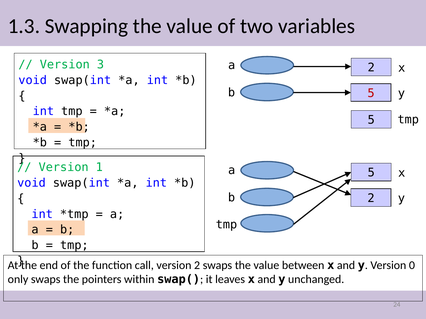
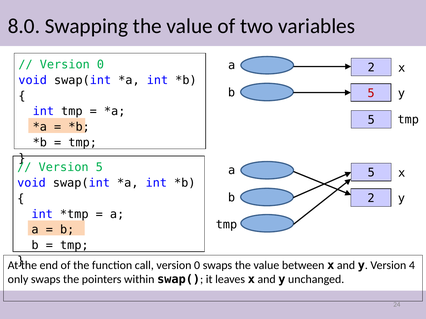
1.3: 1.3 -> 8.0 (24, 26)
3: 3 -> 0 (100, 65)
Version 1: 1 -> 5 (99, 168)
call version 2: 2 -> 0 (197, 266)
0: 0 -> 4 (412, 266)
